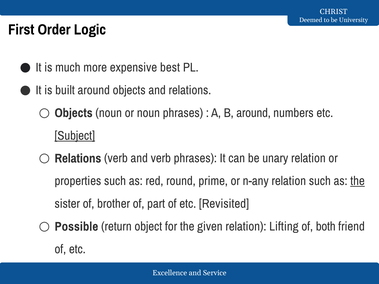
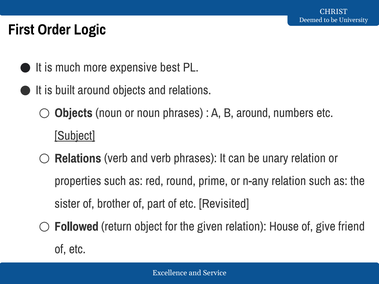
the underline: present -> none (358, 181)
Possible: Possible -> Followed (77, 227)
Lifting: Lifting -> House (284, 227)
both: both -> give (326, 227)
